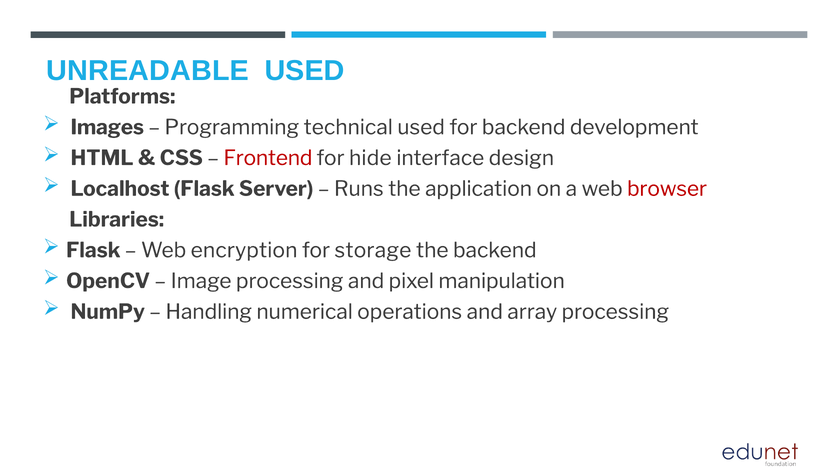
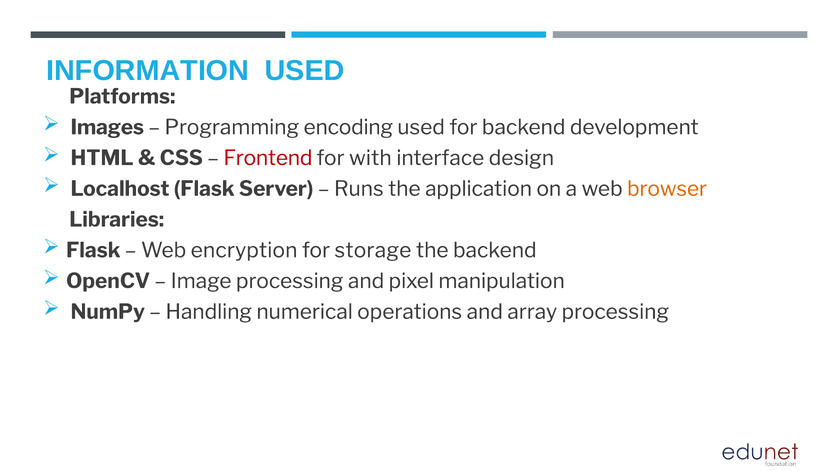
UNREADABLE: UNREADABLE -> INFORMATION (148, 71)
technical: technical -> encoding (348, 127)
hide: hide -> with (370, 158)
browser colour: red -> orange (667, 189)
